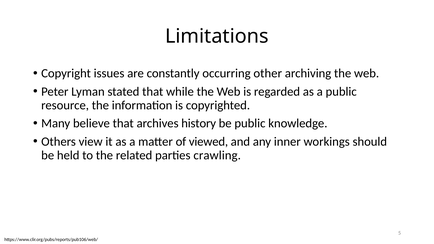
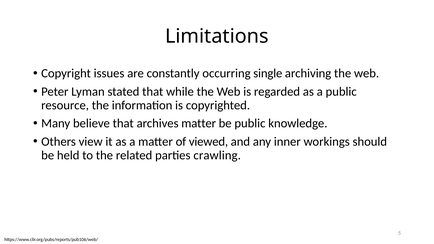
other: other -> single (268, 73)
archives history: history -> matter (199, 123)
